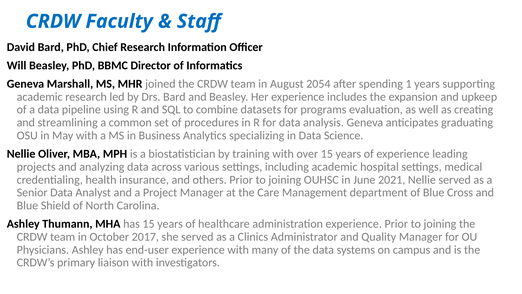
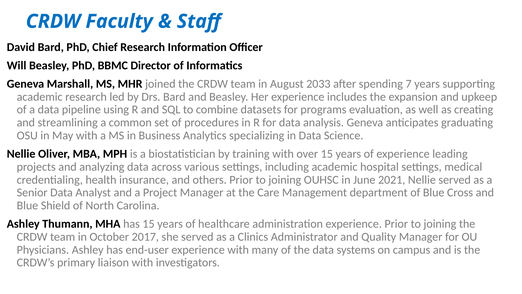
2054: 2054 -> 2033 (318, 84)
1: 1 -> 7 (409, 84)
